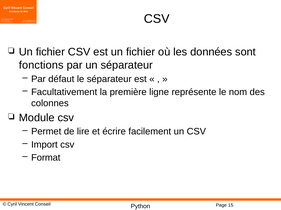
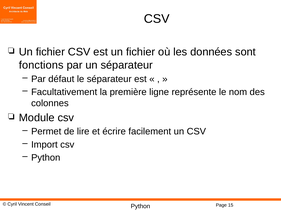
Format: Format -> Python (46, 158)
